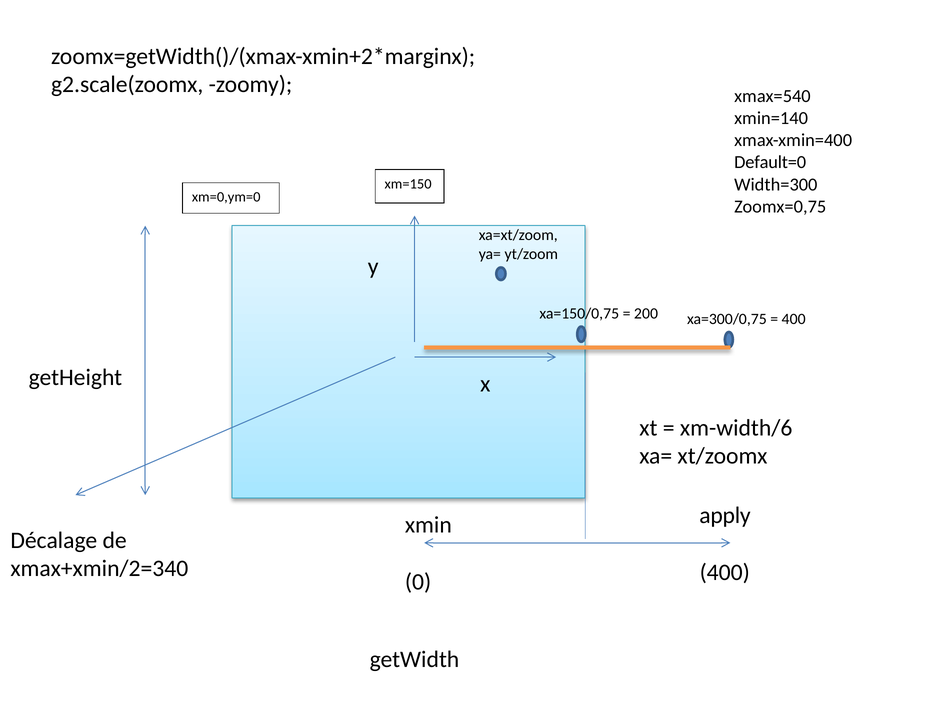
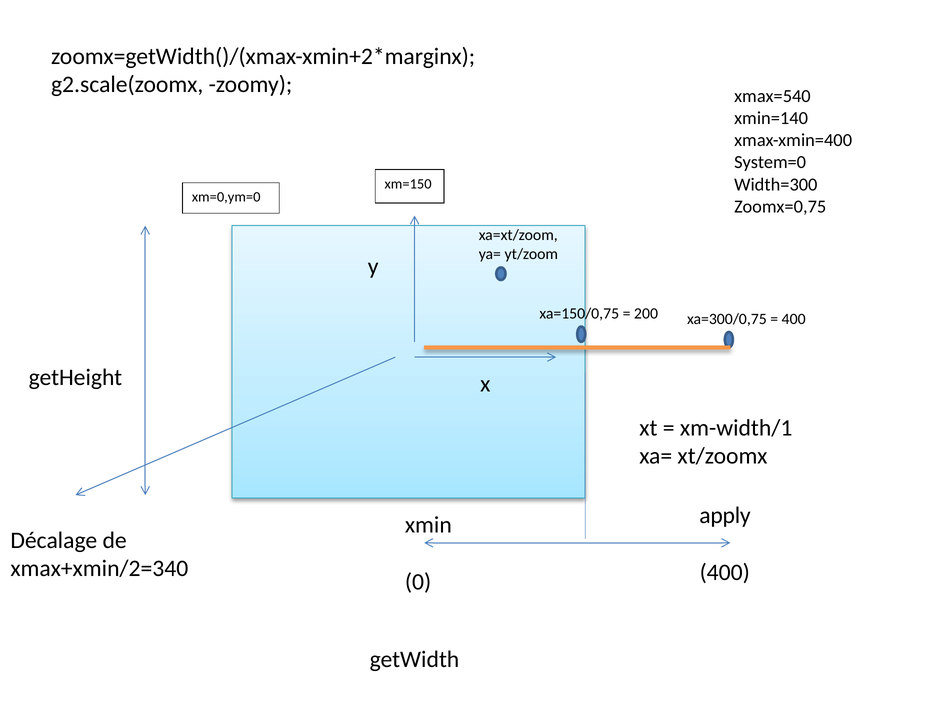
Default=0: Default=0 -> System=0 (770, 162)
xm-width/6: xm-width/6 -> xm-width/1 (736, 428)
